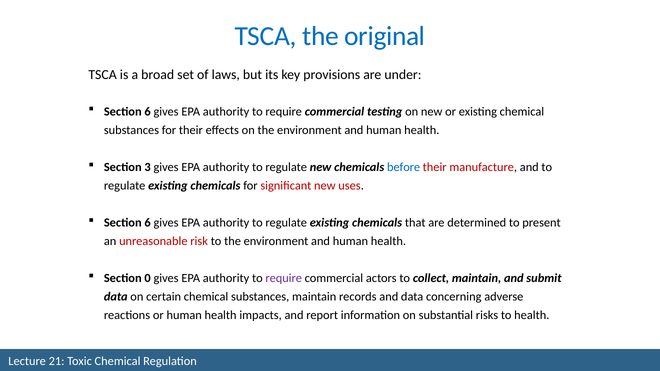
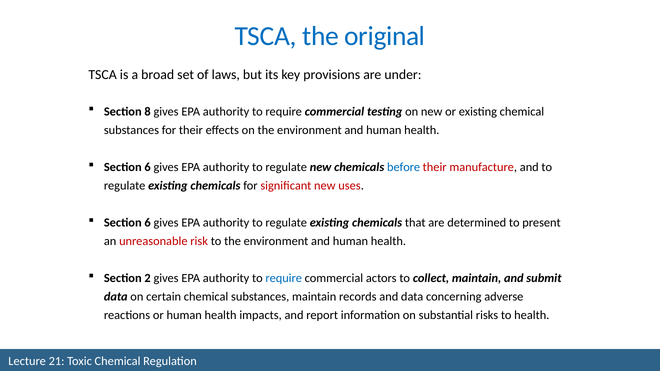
6: 6 -> 8 (148, 111)
3: 3 -> 6 (148, 167)
0: 0 -> 2 (148, 278)
require colour: purple -> blue (284, 278)
